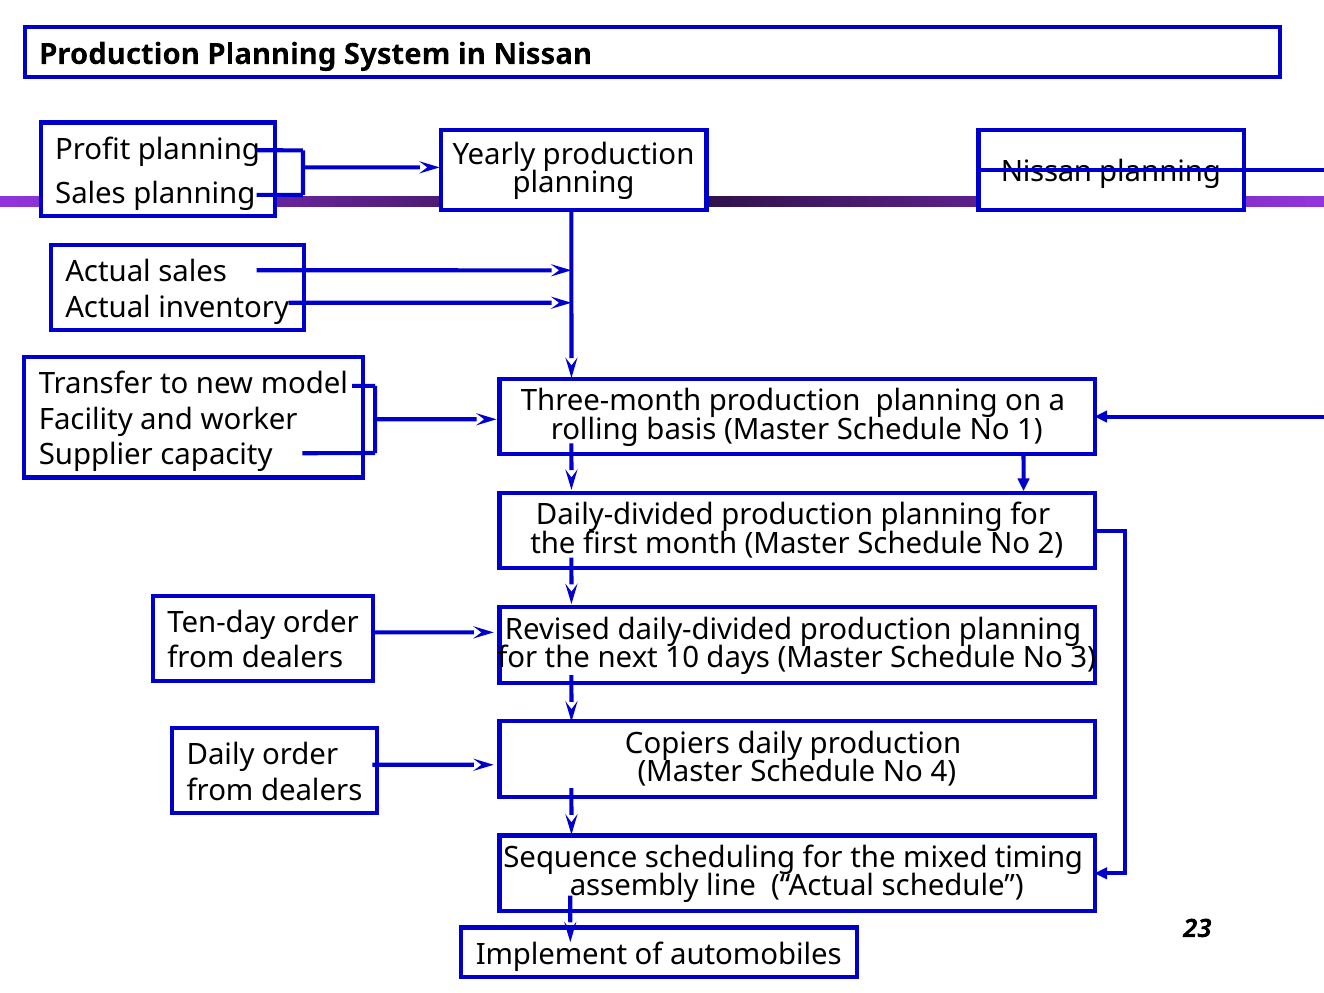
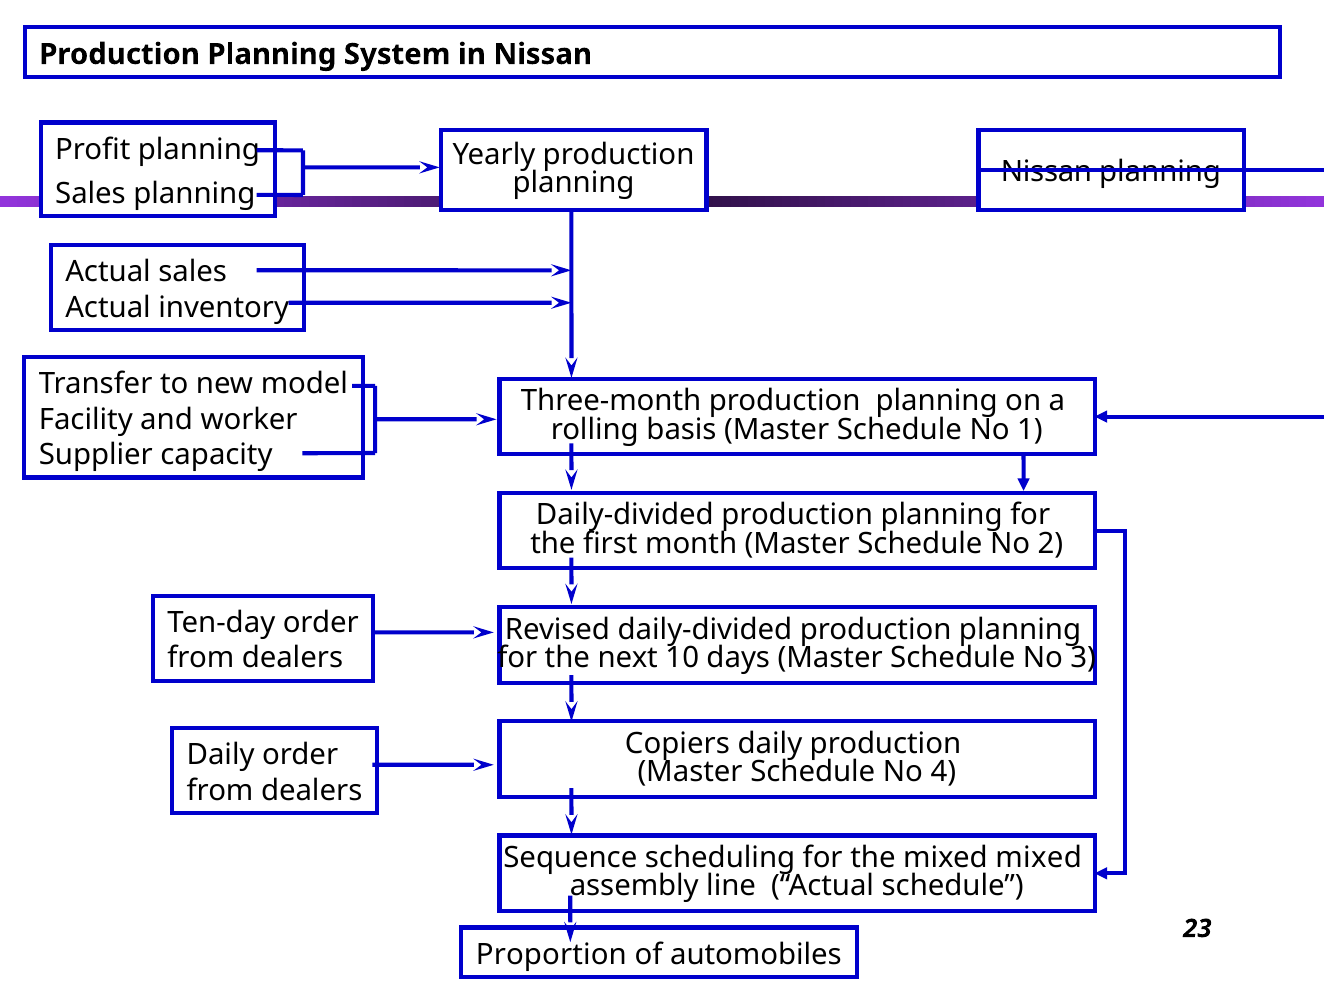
mixed timing: timing -> mixed (1039, 858)
Implement: Implement -> Proportion (551, 954)
